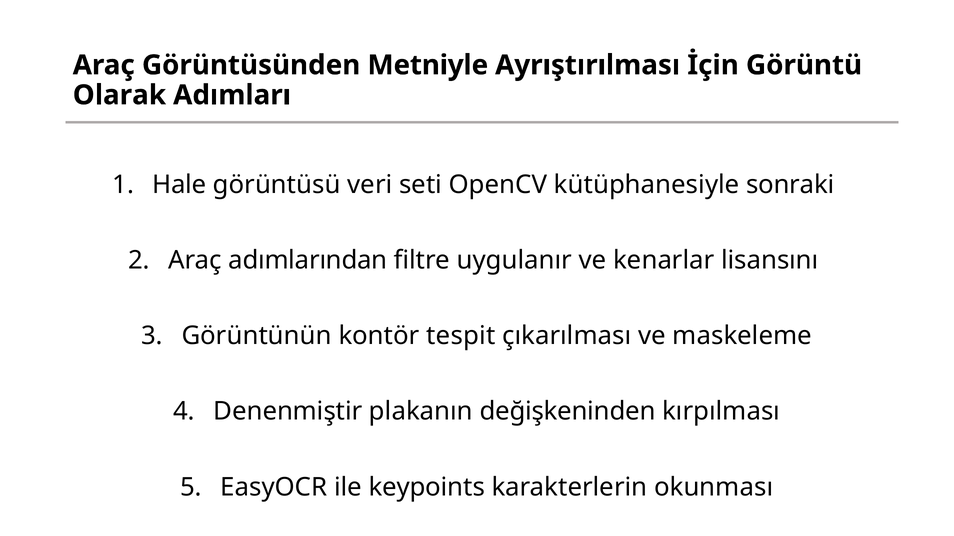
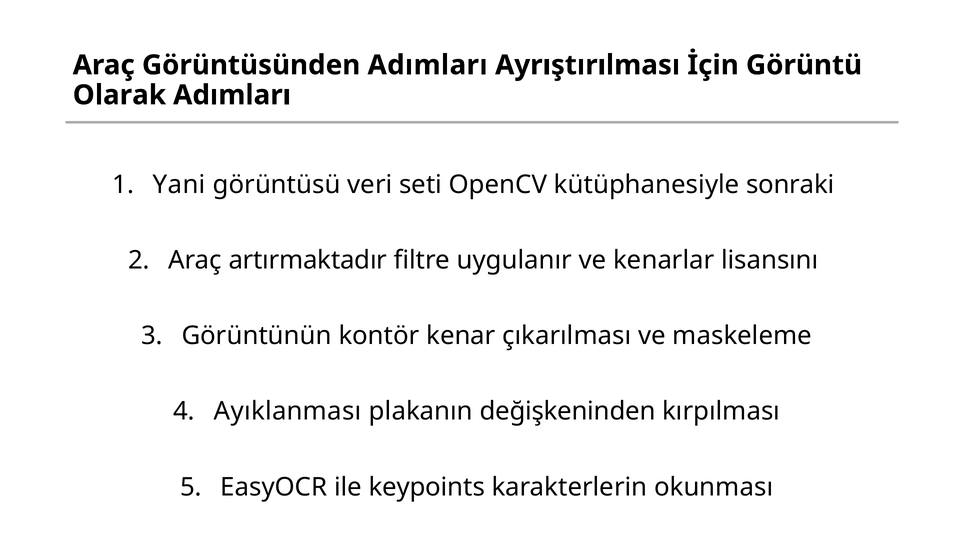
Görüntüsünden Metniyle: Metniyle -> Adımları (428, 65)
Hale: Hale -> Yani (179, 185)
adımlarından: adımlarından -> artırmaktadır (308, 261)
tespit: tespit -> kenar (461, 336)
Denenmiştir: Denenmiştir -> Ayıklanması (288, 412)
